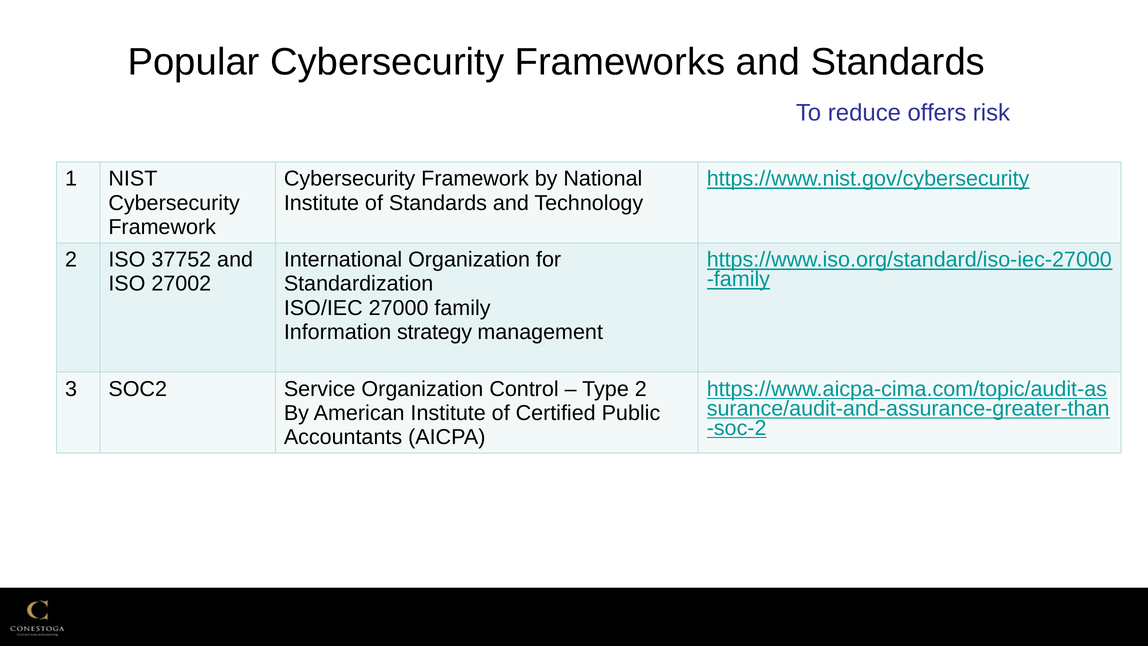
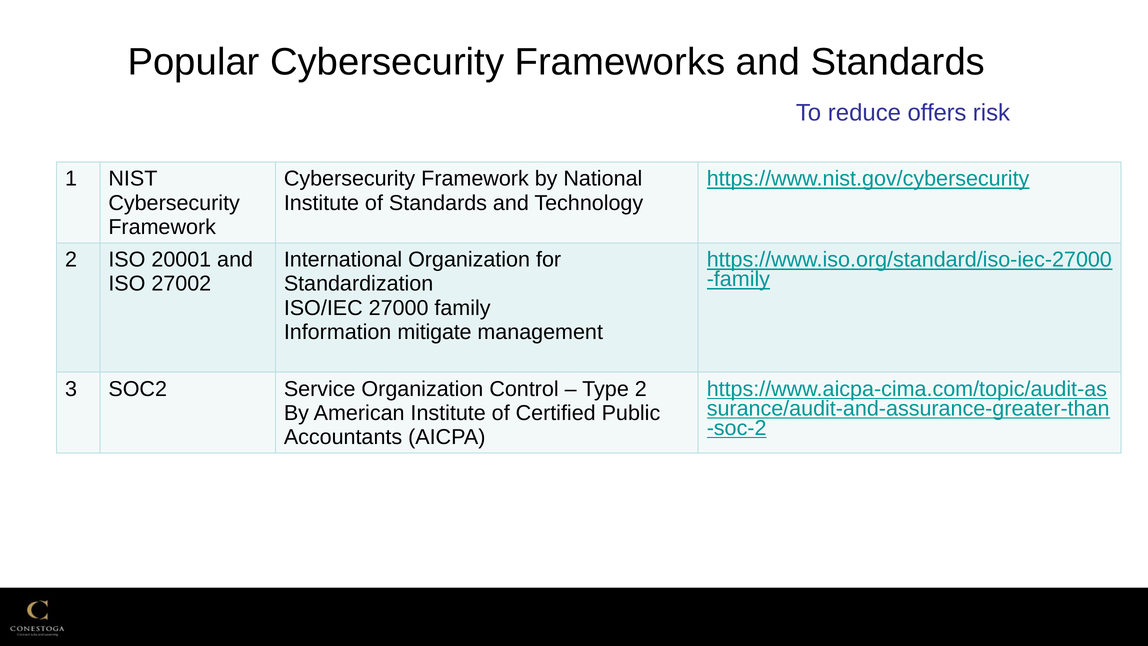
37752: 37752 -> 20001 (181, 260)
strategy: strategy -> mitigate (434, 332)
